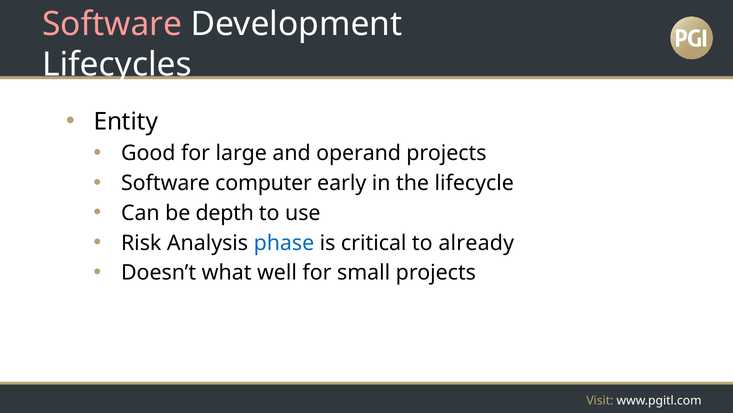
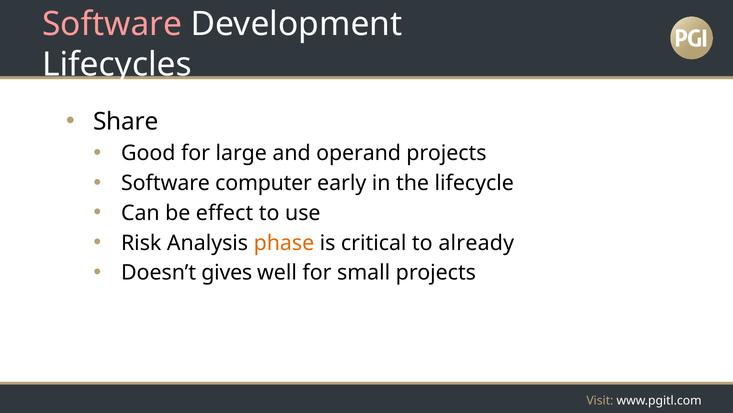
Entity: Entity -> Share (126, 121)
depth: depth -> effect (225, 213)
phase colour: blue -> orange (284, 243)
what: what -> gives (227, 272)
